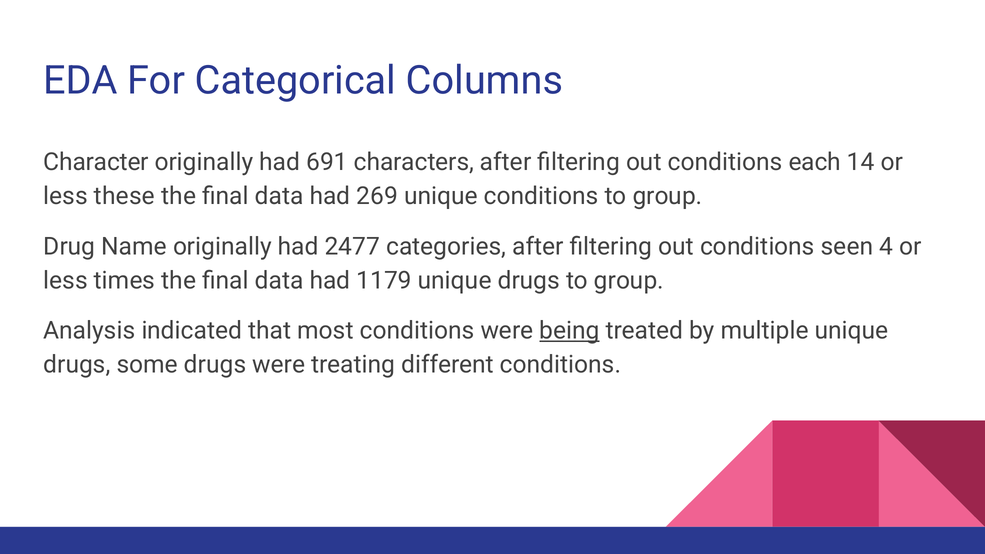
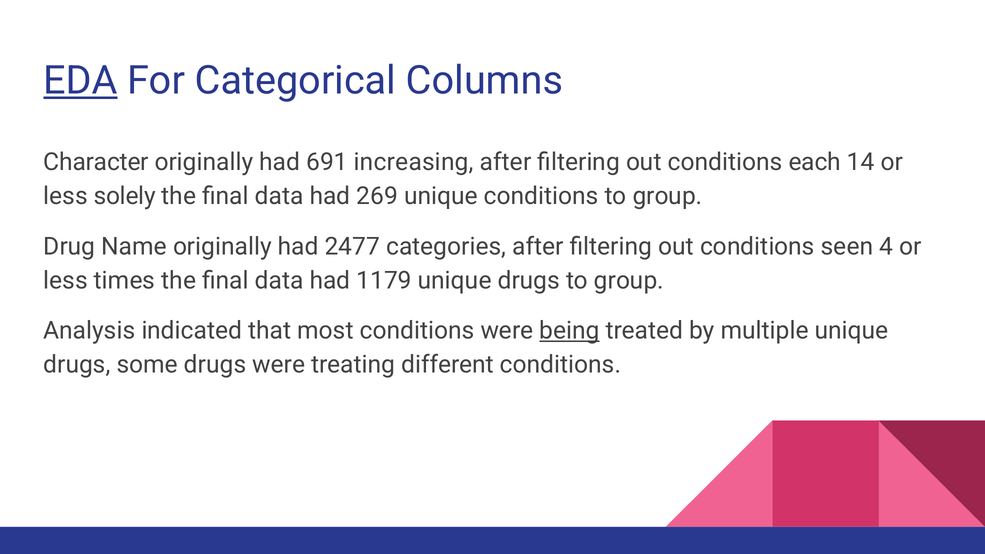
EDA underline: none -> present (80, 81)
characters: characters -> increasing (414, 162)
these: these -> solely (125, 196)
